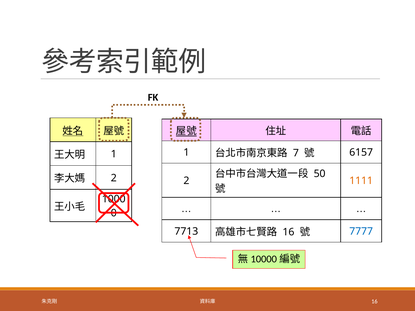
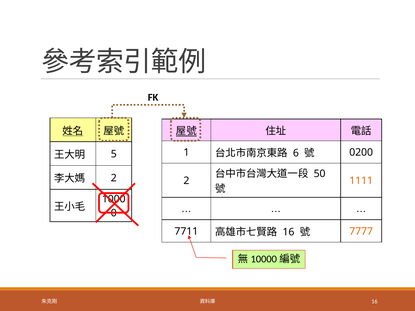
7: 7 -> 6 (296, 153)
6157: 6157 -> 0200 (361, 153)
1: 1 -> 5 (114, 154)
7713: 7713 -> 7711 (186, 232)
7777 colour: blue -> orange (361, 232)
